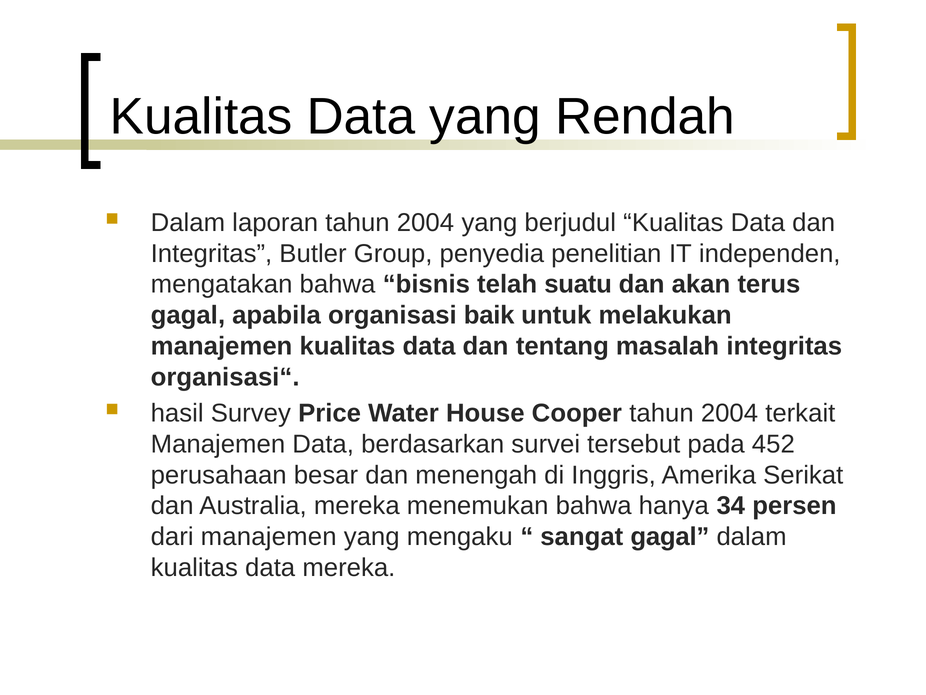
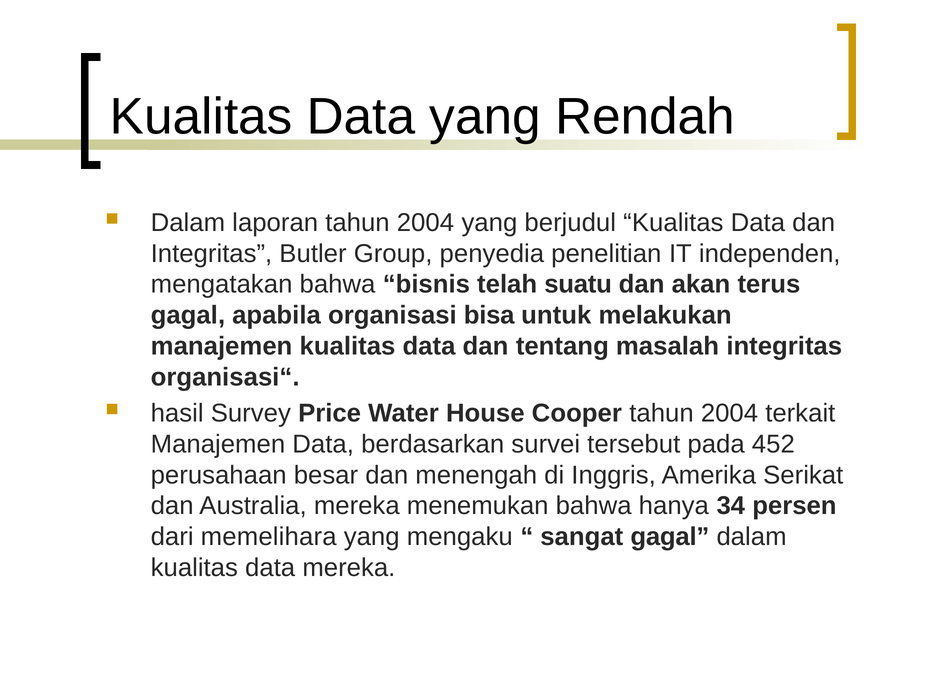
baik: baik -> bisa (489, 315)
dari manajemen: manajemen -> memelihara (269, 536)
